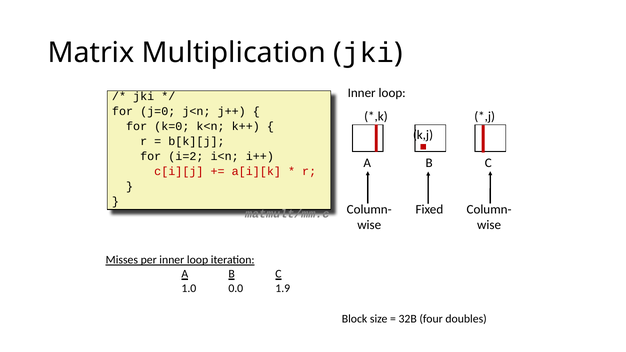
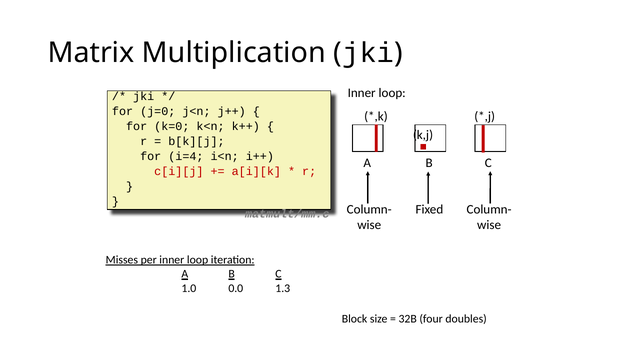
i=2: i=2 -> i=4 (186, 157)
1.9: 1.9 -> 1.3 (283, 288)
